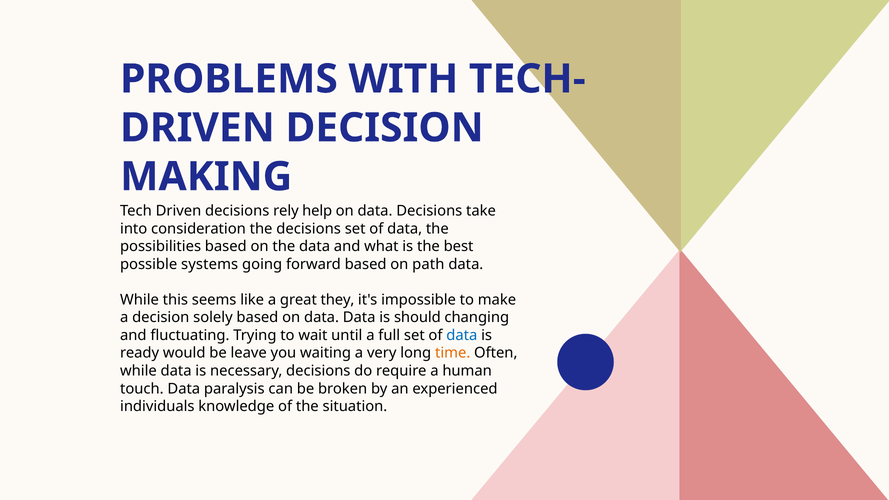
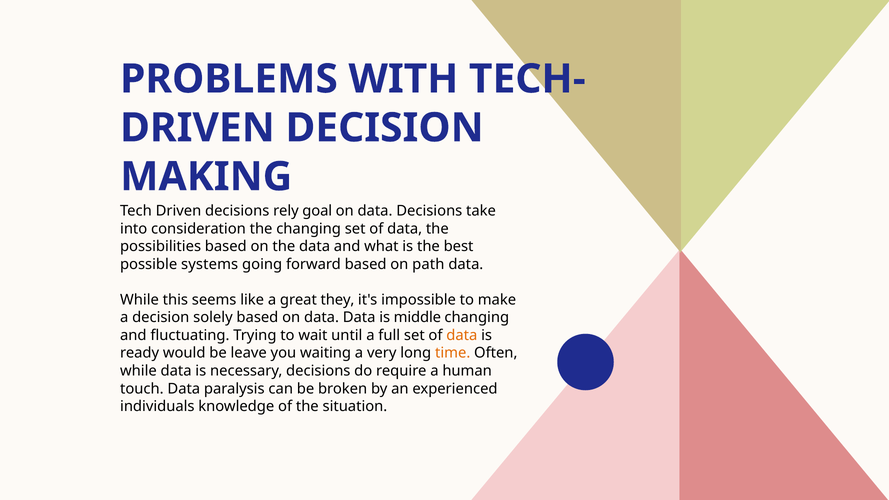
help: help -> goal (317, 211)
the decisions: decisions -> changing (309, 229)
should: should -> middle (417, 318)
data colour: blue -> orange (462, 335)
